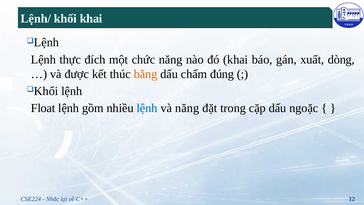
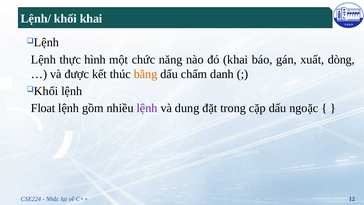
đích: đích -> hình (95, 59)
đúng: đúng -> danh (222, 74)
lệnh colour: blue -> purple (147, 108)
và năng: năng -> dung (187, 108)
